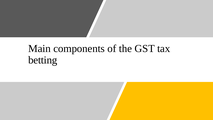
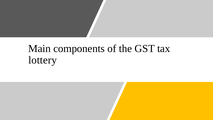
betting: betting -> lottery (43, 60)
